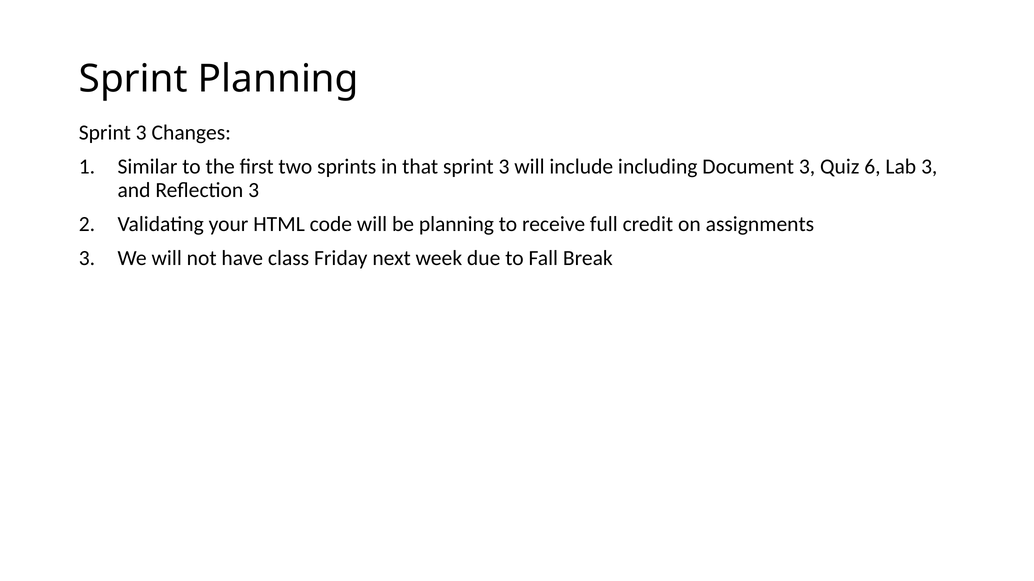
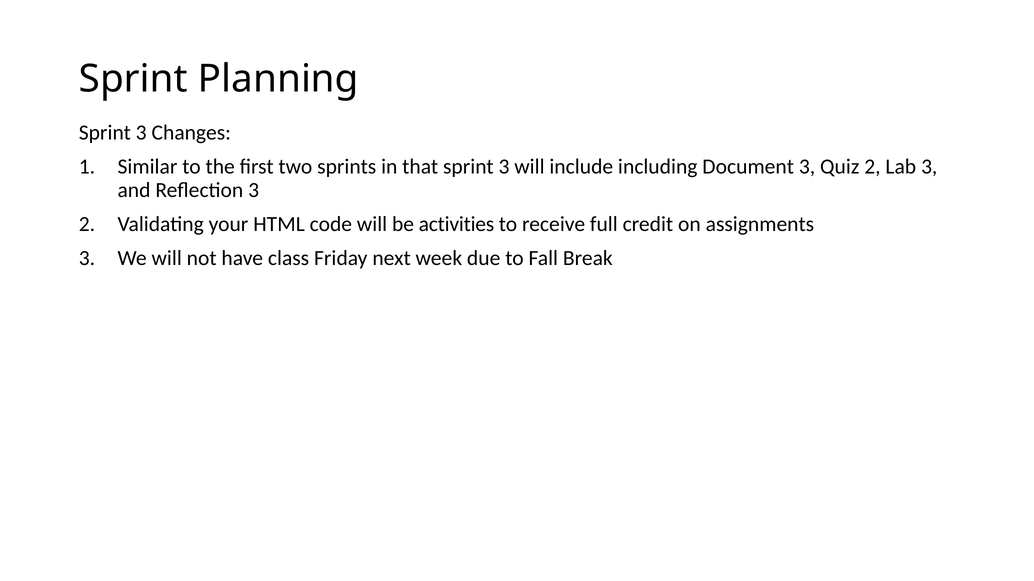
Quiz 6: 6 -> 2 (872, 167)
be planning: planning -> activities (457, 224)
